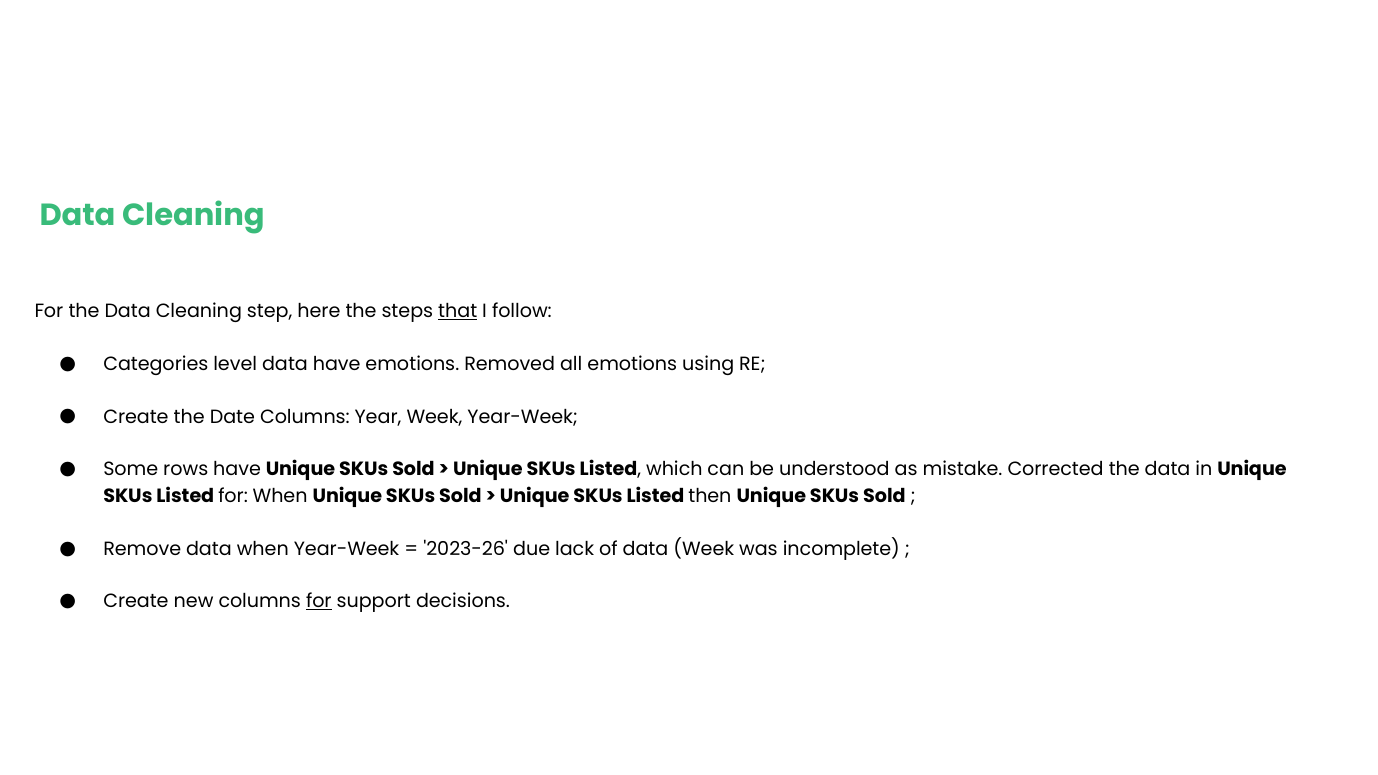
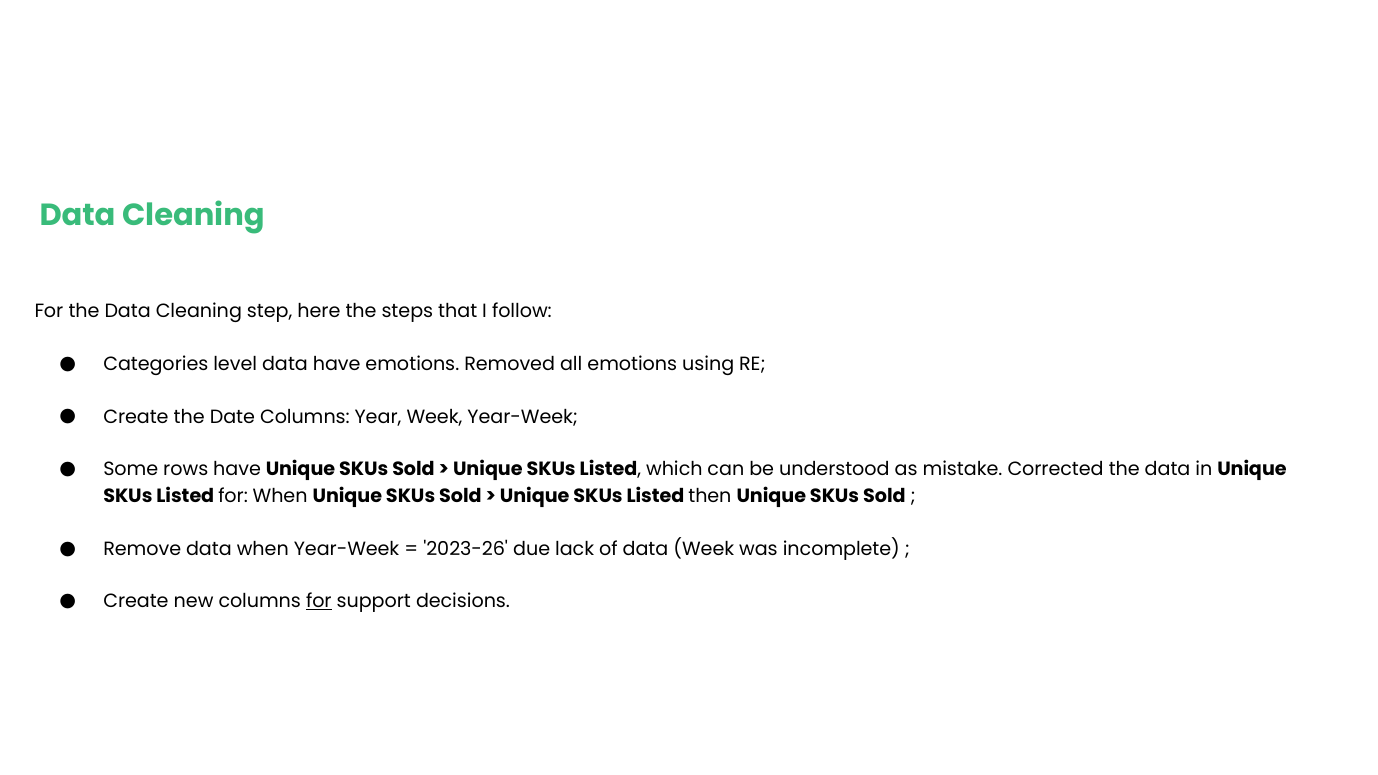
that underline: present -> none (458, 311)
